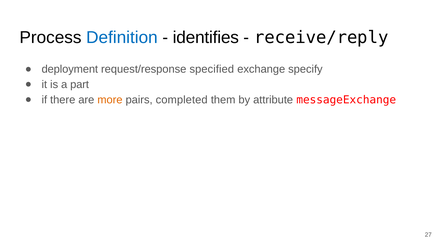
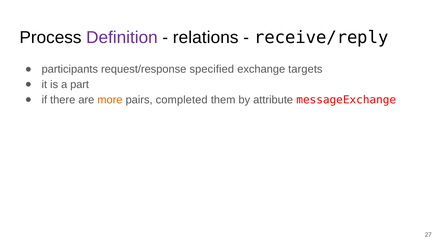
Definition colour: blue -> purple (122, 37)
identifies: identifies -> relations (206, 37)
deployment: deployment -> participants (70, 70)
specify: specify -> targets (305, 70)
